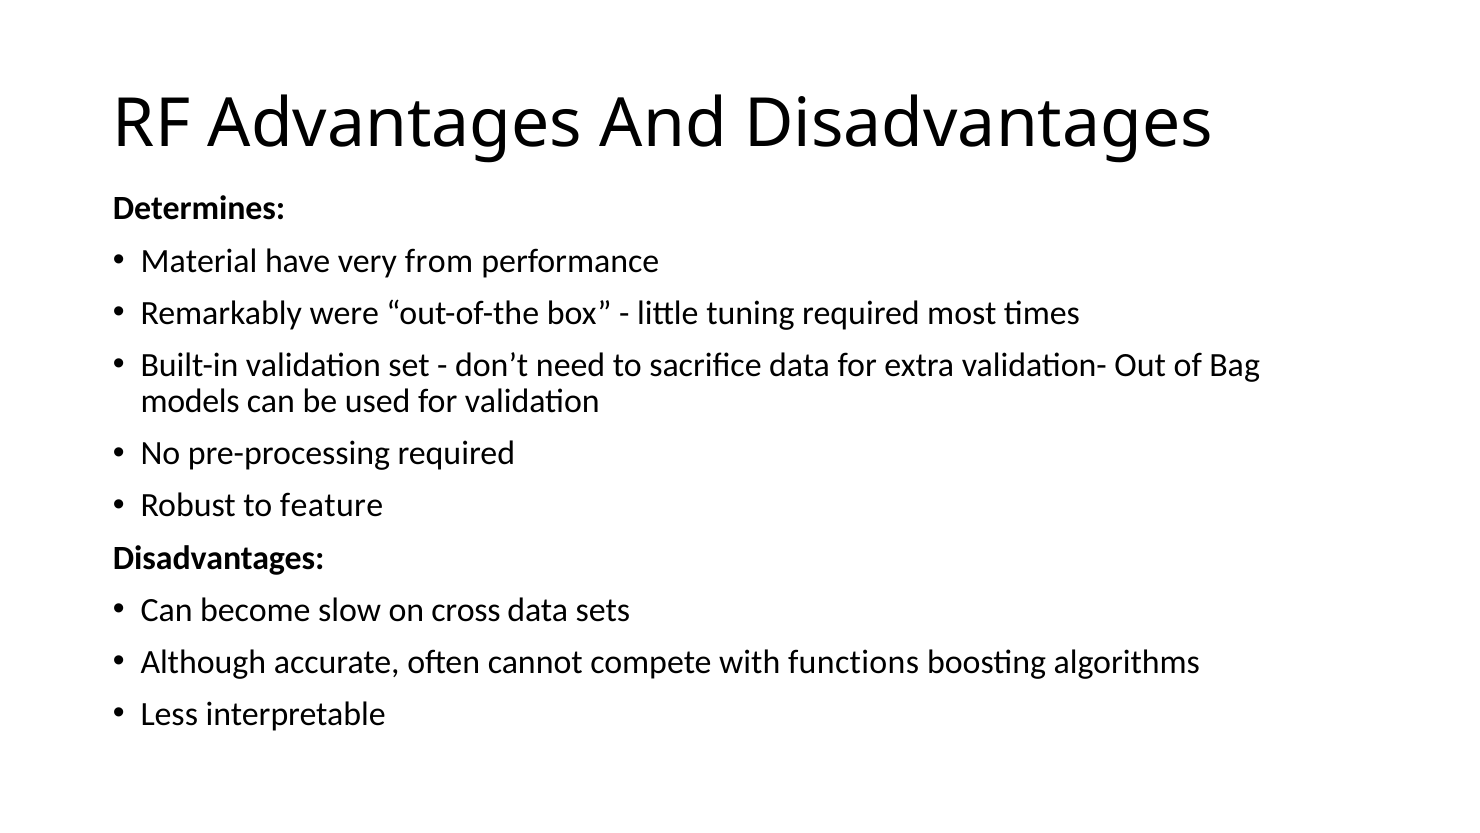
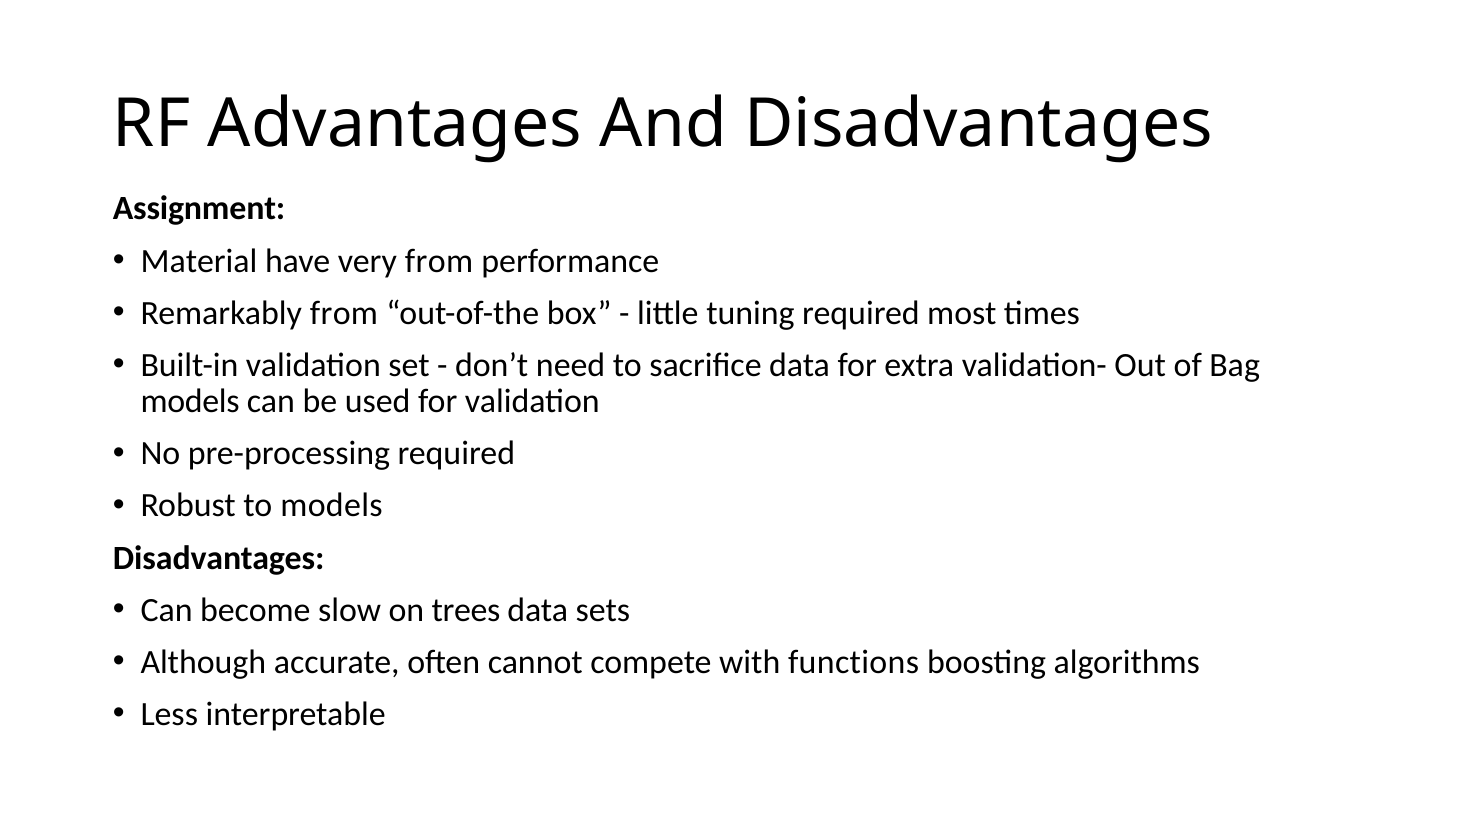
Determines: Determines -> Assignment (199, 209)
Remarkably were: were -> from (344, 313)
to feature: feature -> models (332, 505)
cross: cross -> trees (466, 610)
